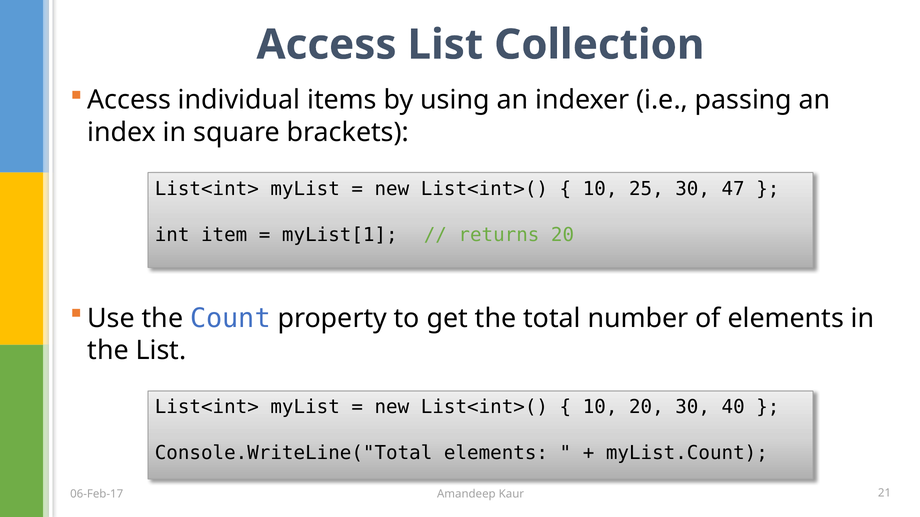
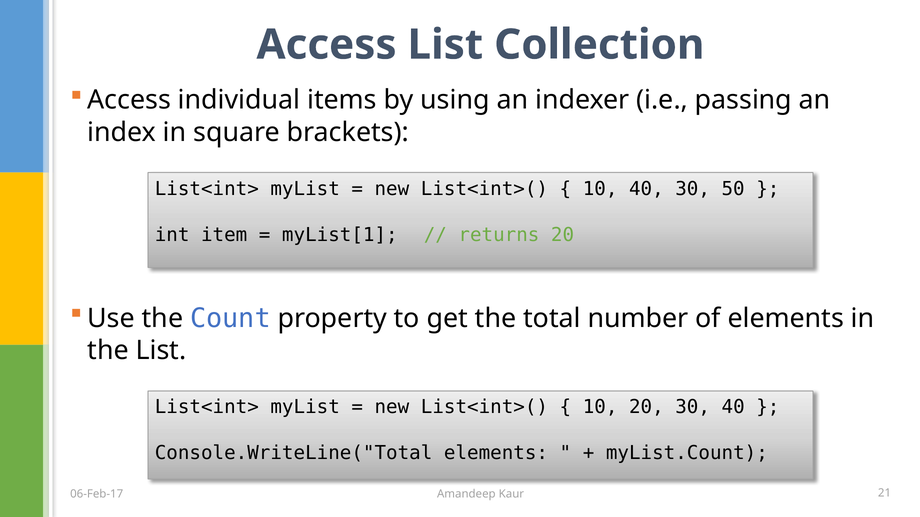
10 25: 25 -> 40 (646, 189)
47: 47 -> 50 (733, 189)
